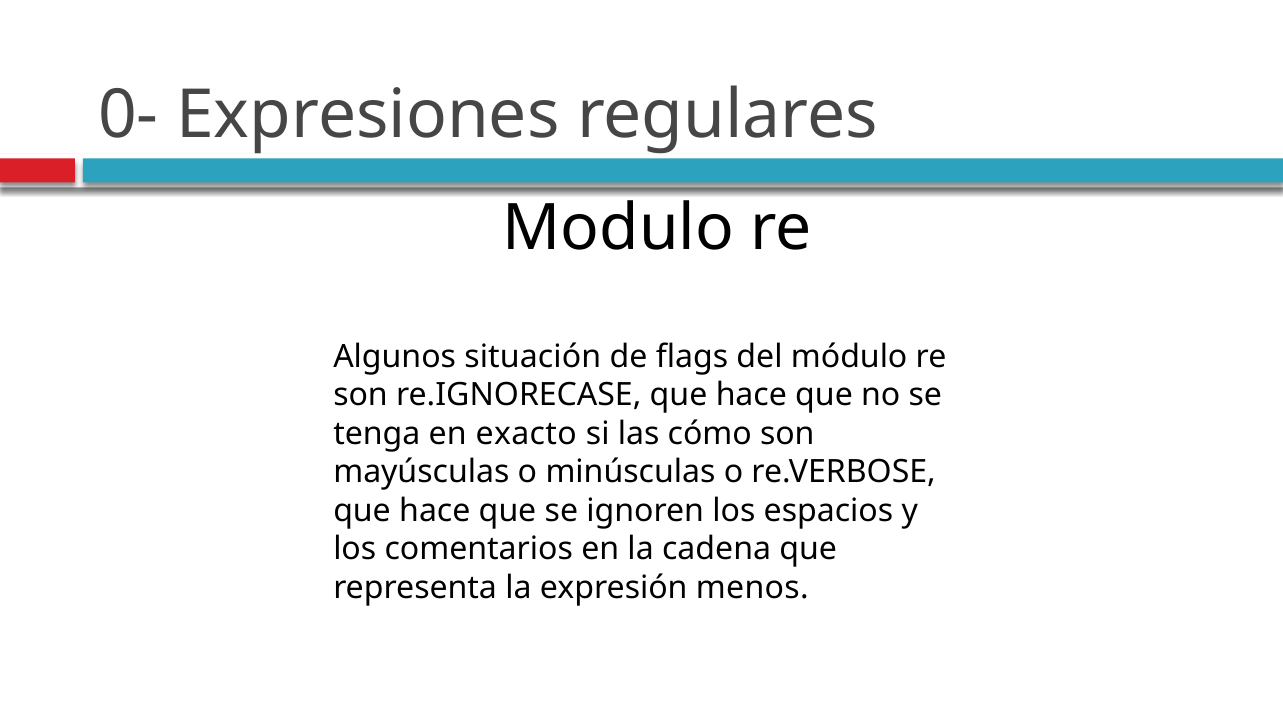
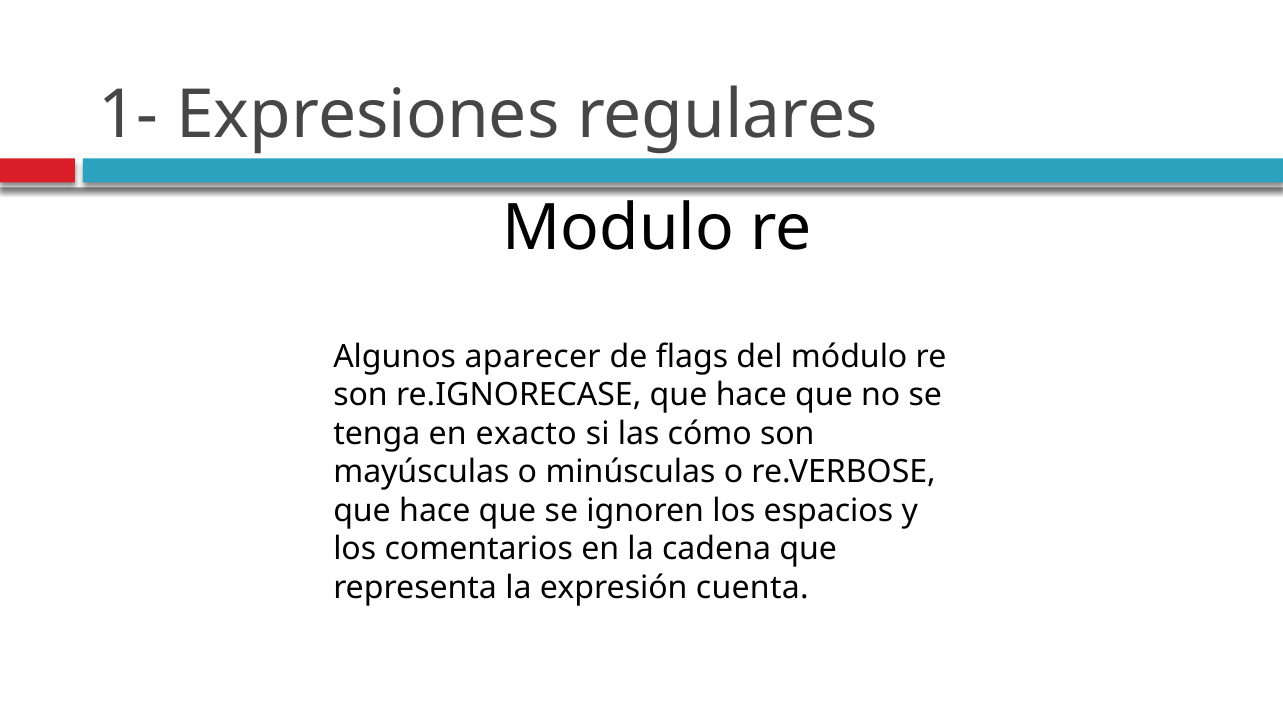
0-: 0- -> 1- (128, 115)
situación: situación -> aparecer (533, 357)
menos: menos -> cuenta (752, 588)
